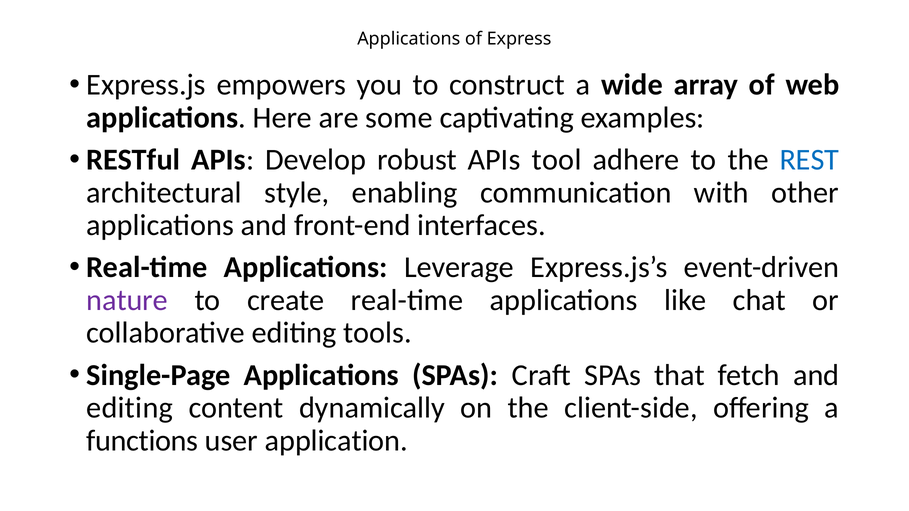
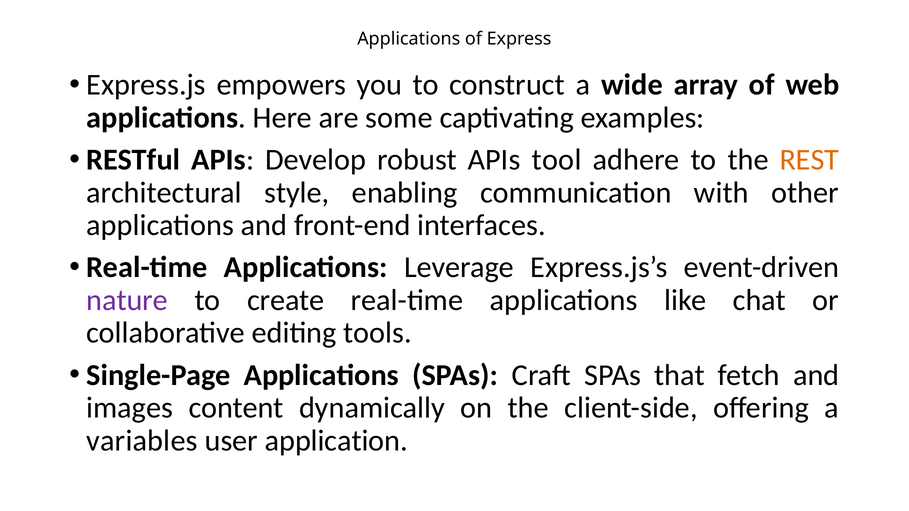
REST colour: blue -> orange (809, 160)
editing: editing -> images (130, 408)
functions: functions -> variables (142, 441)
